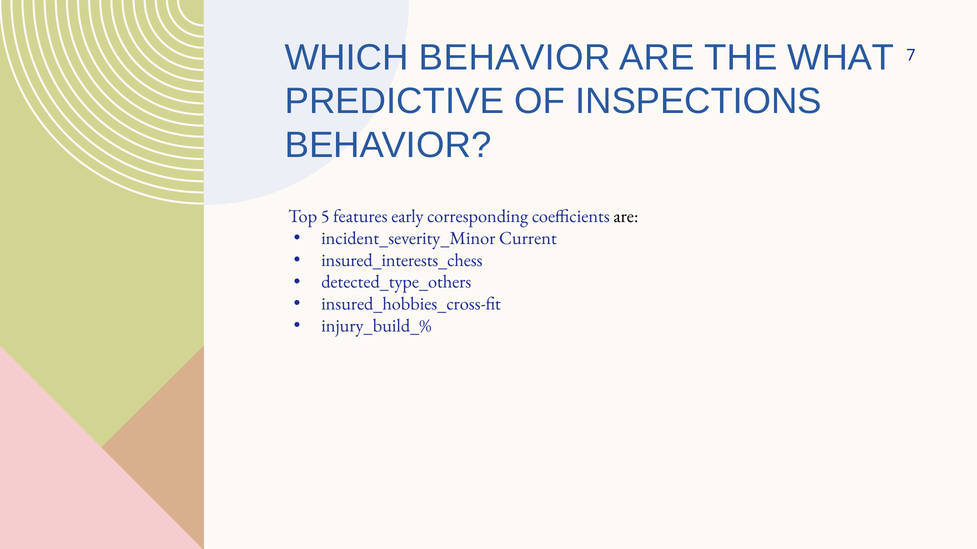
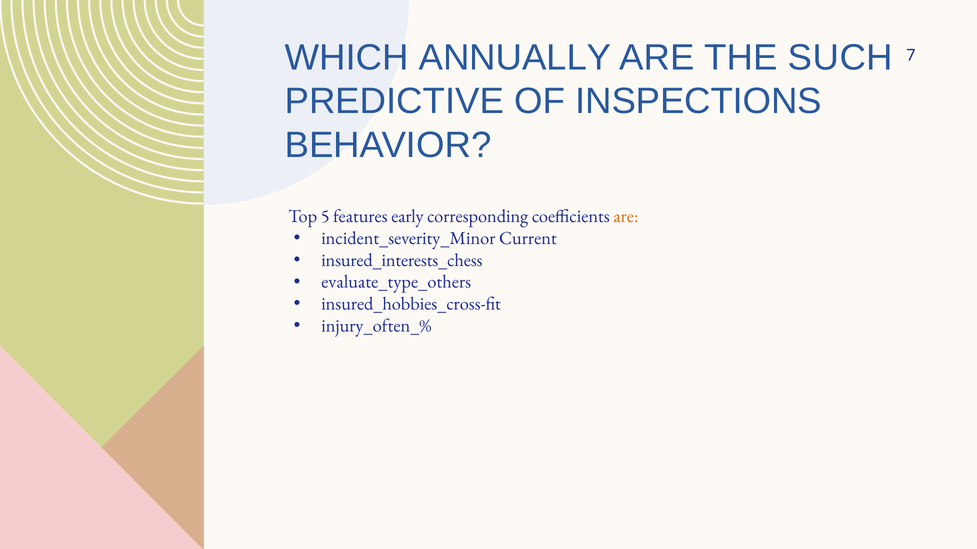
WHICH BEHAVIOR: BEHAVIOR -> ANNUALLY (515, 57)
WHAT: WHAT -> SUCH (840, 57)
are colour: black -> orange (626, 216)
detected_type_others: detected_type_others -> evaluate_type_others (396, 282)
injury_build_%: injury_build_% -> injury_often_% (376, 326)
